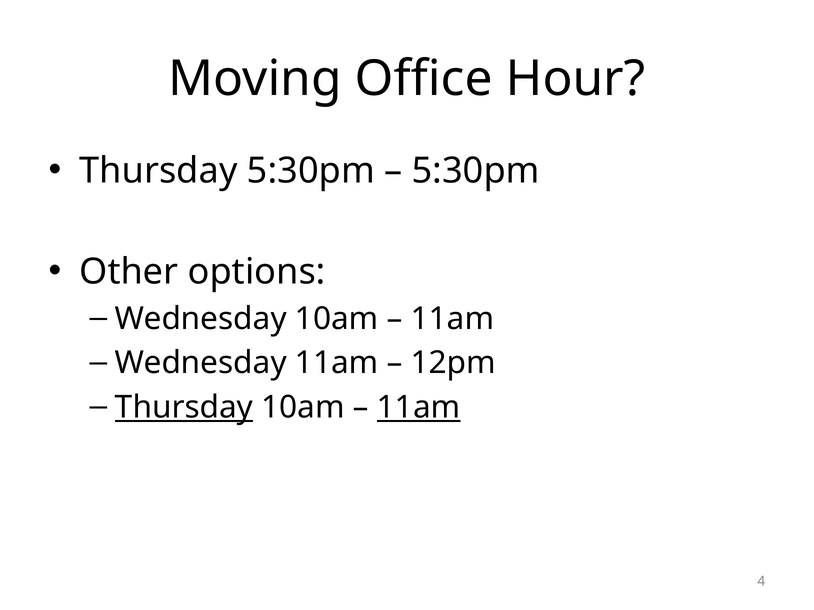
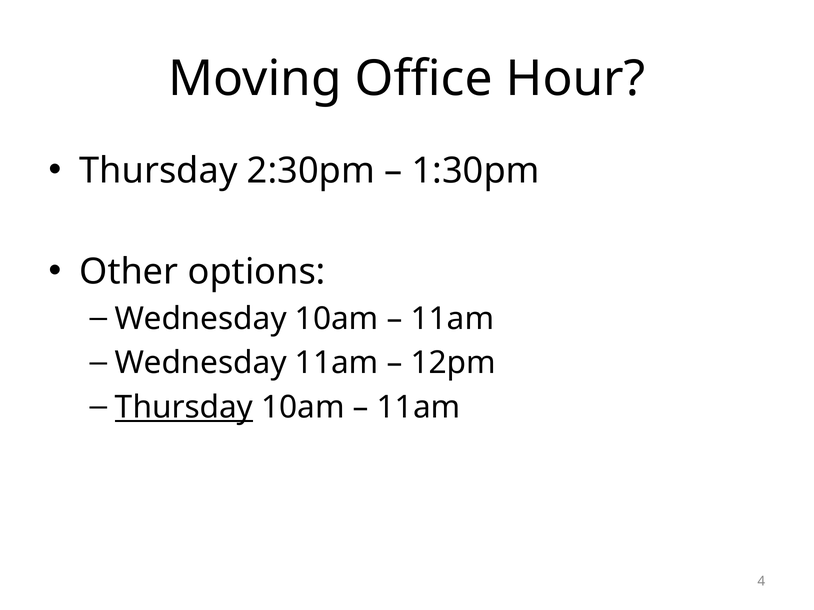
Thursday 5:30pm: 5:30pm -> 2:30pm (311, 171)
5:30pm: 5:30pm -> 1:30pm (476, 171)
11am underline: present -> none (419, 408)
